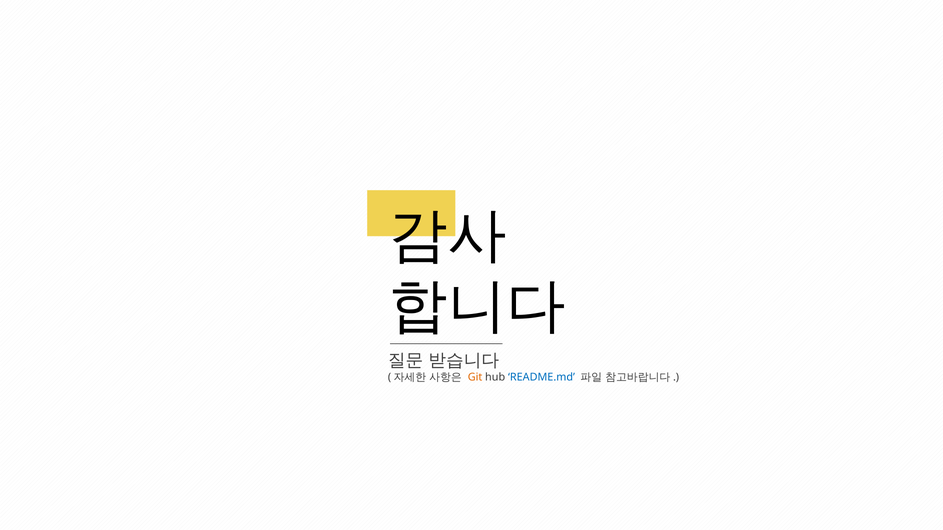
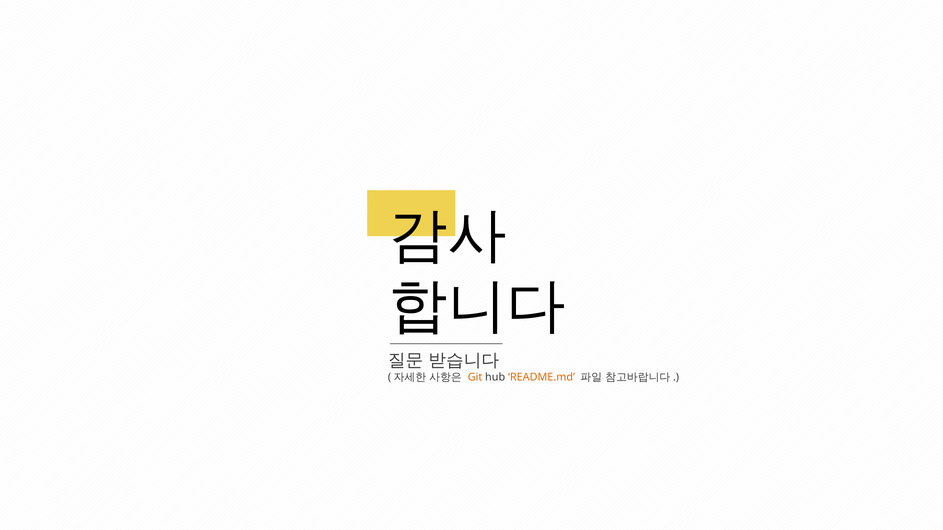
README.md colour: blue -> orange (542, 377)
